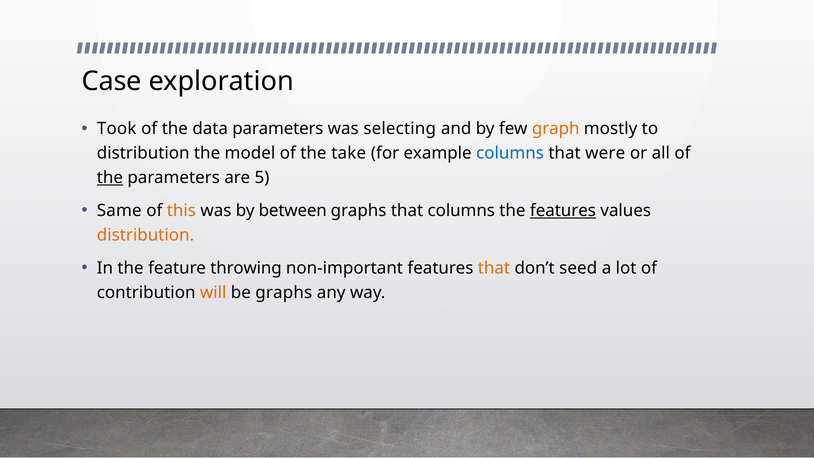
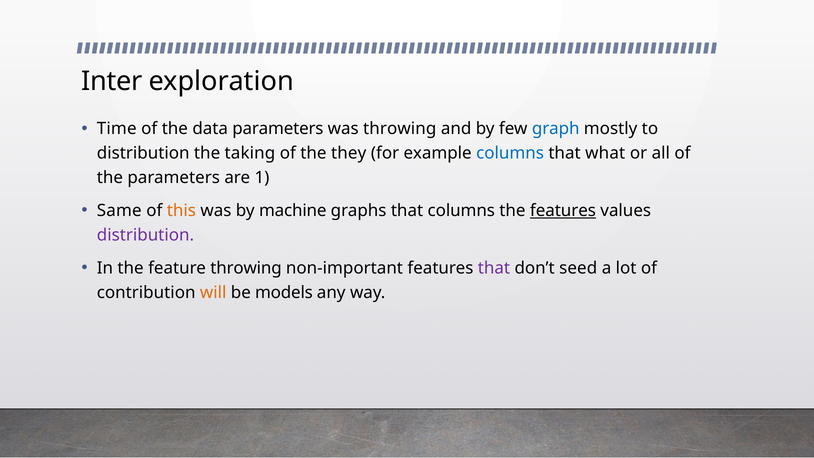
Case: Case -> Inter (112, 81)
Took: Took -> Time (117, 129)
was selecting: selecting -> throwing (400, 129)
graph colour: orange -> blue (556, 129)
model: model -> taking (250, 153)
take: take -> they (349, 153)
were: were -> what (605, 153)
the underline: present -> none (110, 178)
5: 5 -> 1 (262, 178)
between: between -> machine (293, 211)
distribution colour: orange -> purple (145, 235)
that colour: orange -> purple (494, 268)
be graphs: graphs -> models (284, 292)
